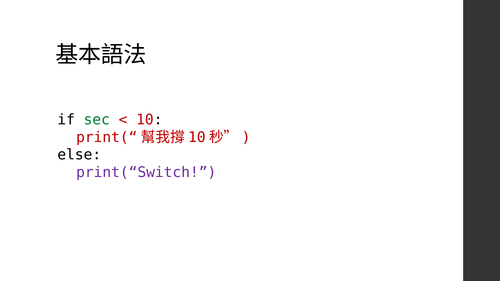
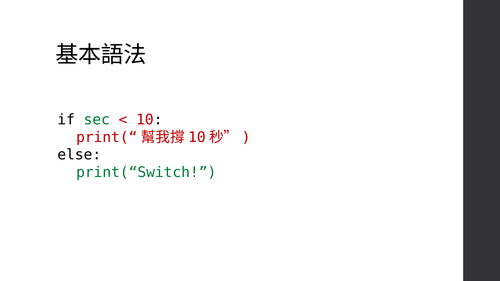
print(“Switch colour: purple -> green (146, 172)
